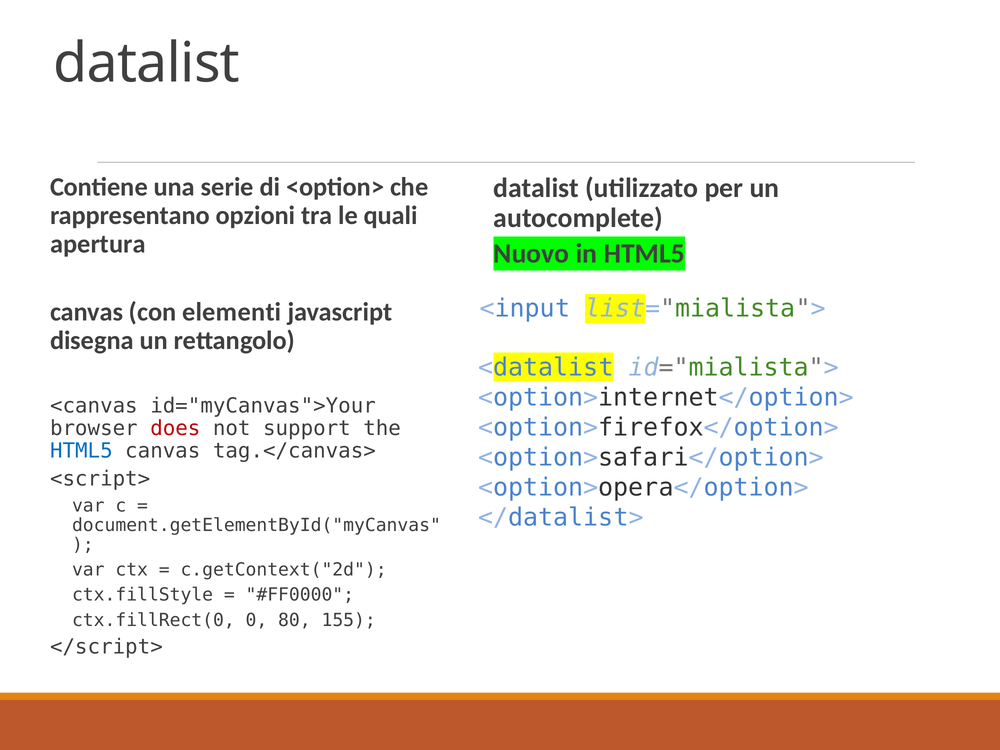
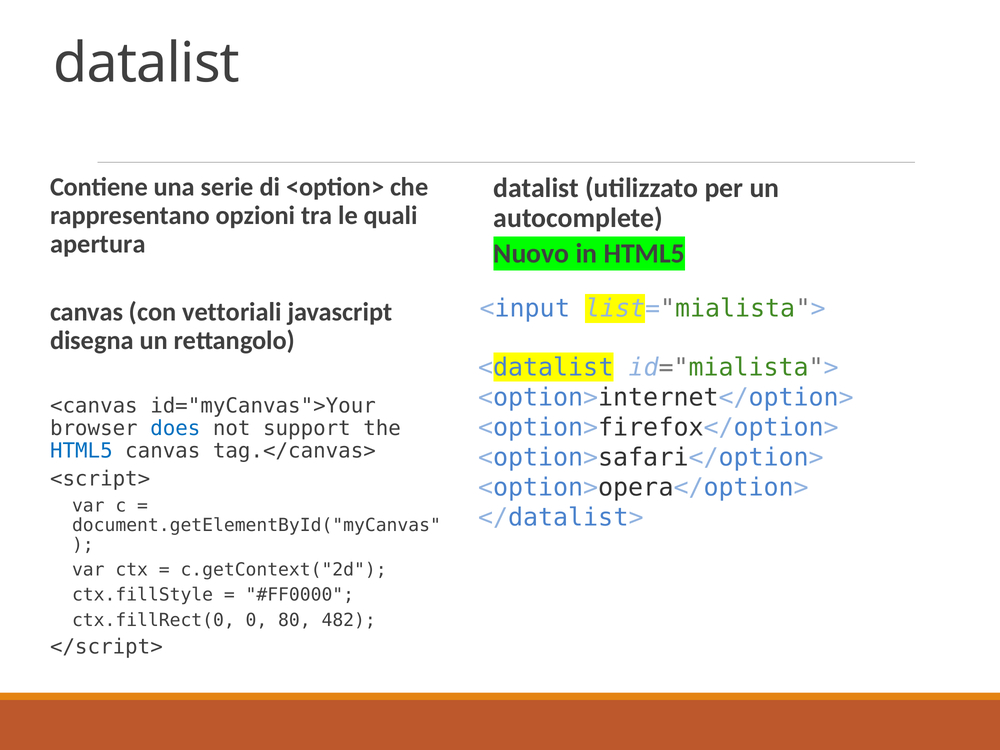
elementi: elementi -> vettoriali (232, 312)
does colour: red -> blue (175, 428)
155: 155 -> 482 (349, 620)
